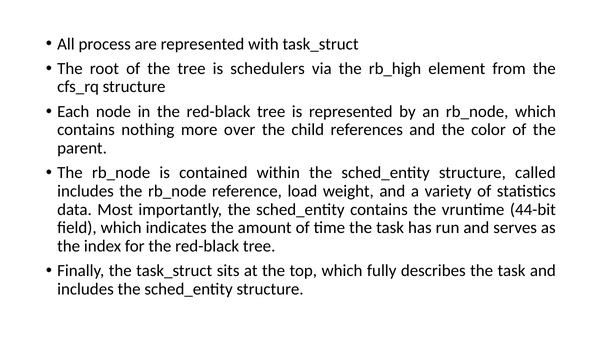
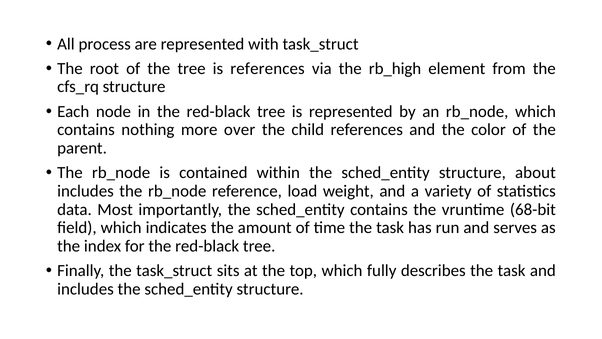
is schedulers: schedulers -> references (268, 68)
called: called -> about (535, 173)
44-bit: 44-bit -> 68-bit (533, 209)
